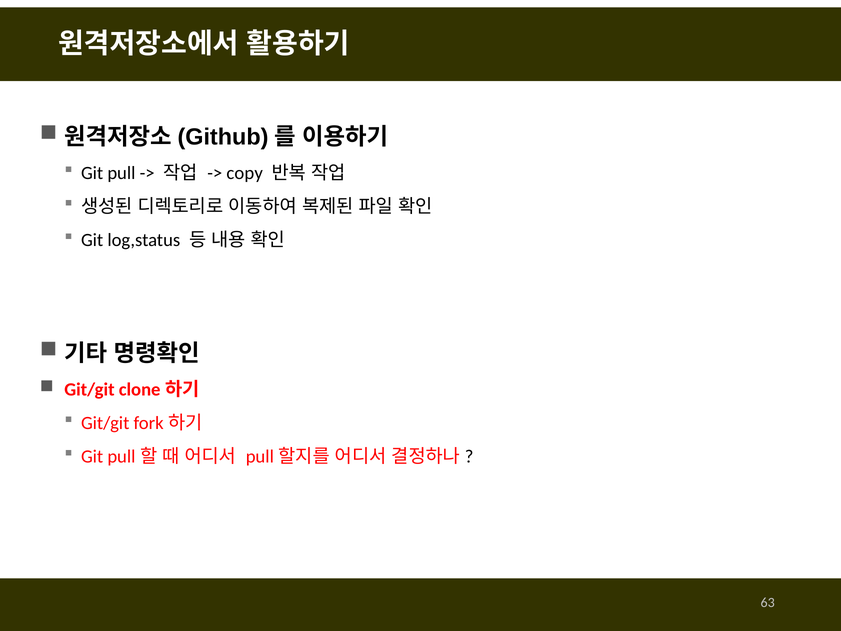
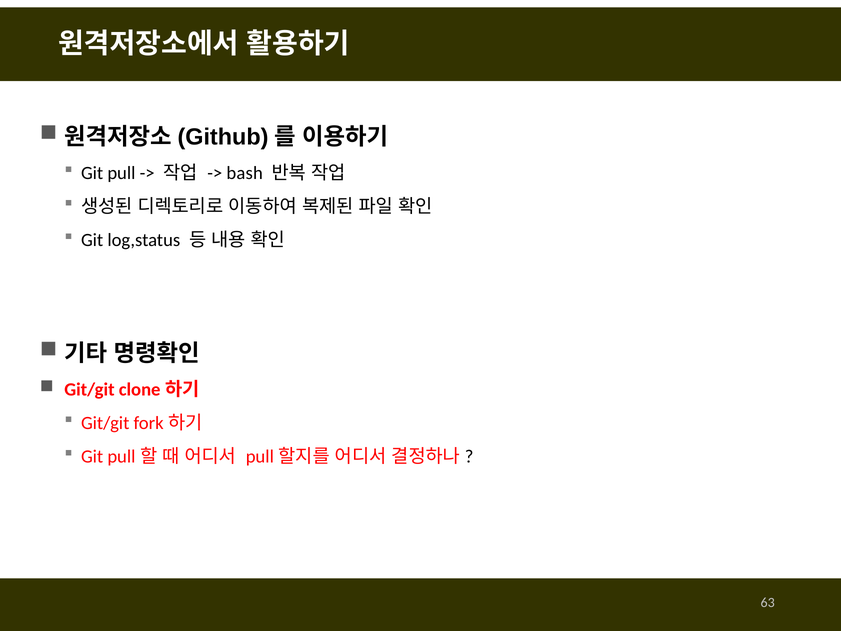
copy: copy -> bash (245, 173)
